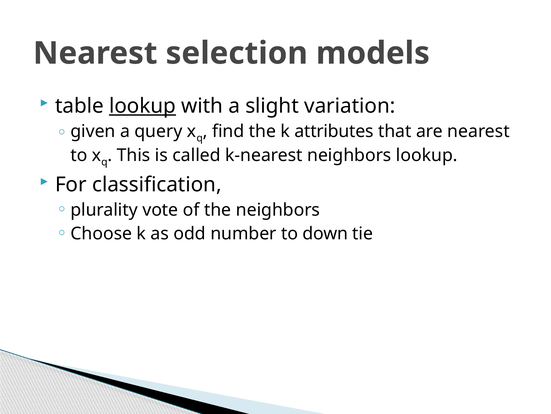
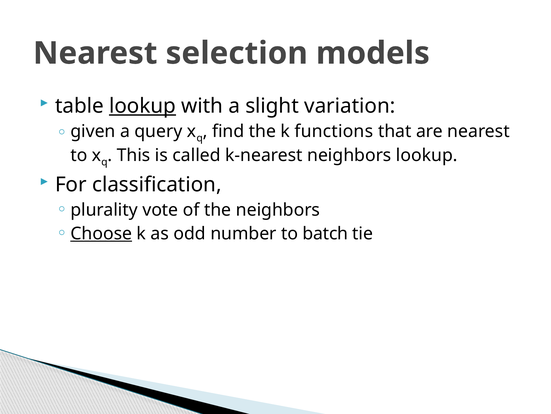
attributes: attributes -> functions (334, 131)
Choose underline: none -> present (101, 233)
down: down -> batch (325, 233)
